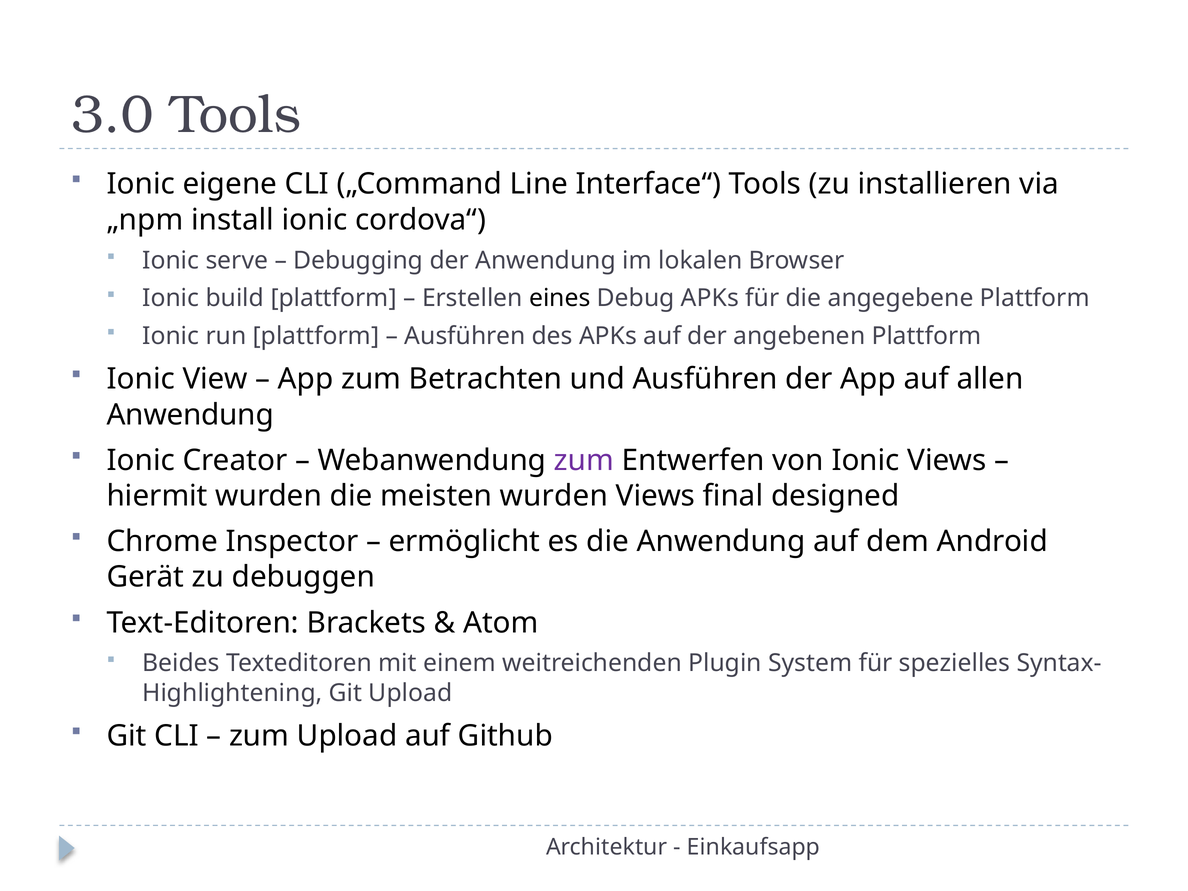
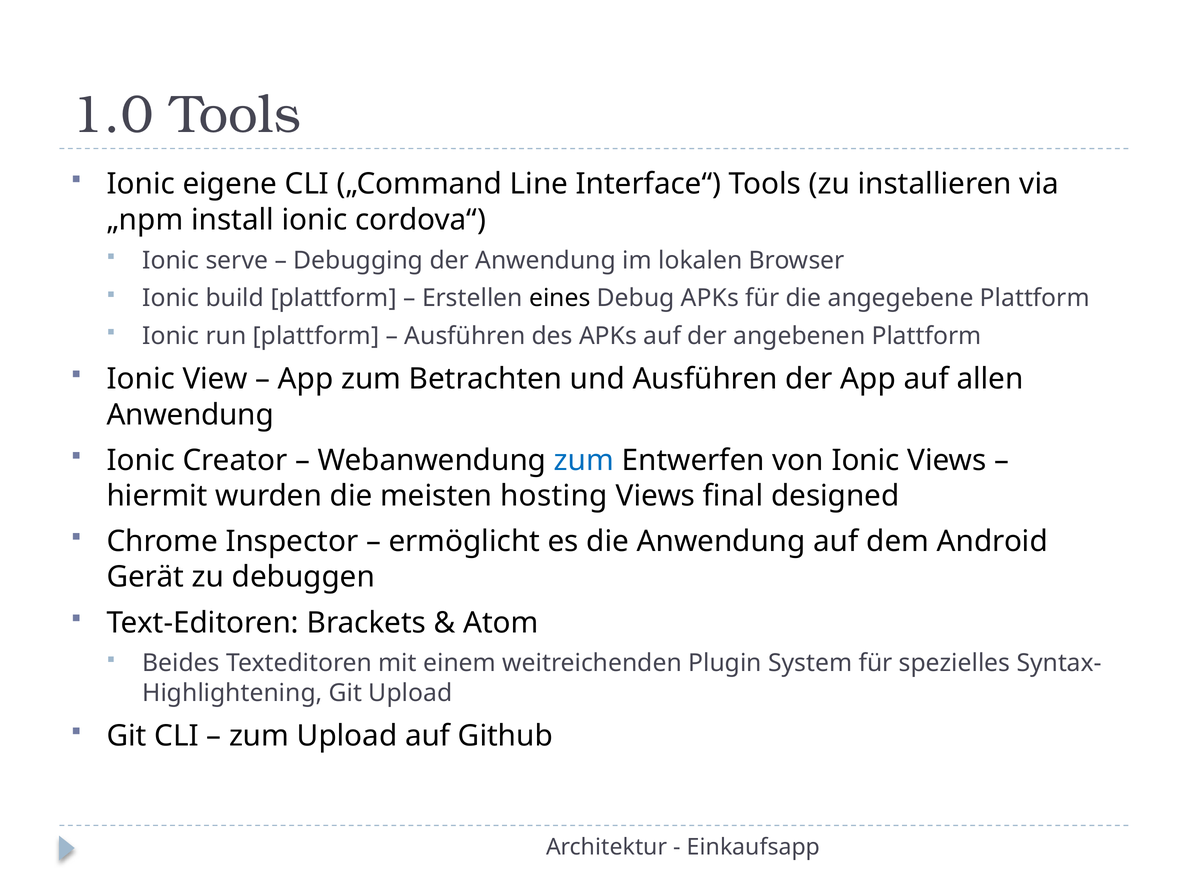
3.0: 3.0 -> 1.0 (112, 115)
zum colour: purple -> blue (584, 460)
meisten wurden: wurden -> hosting (554, 496)
